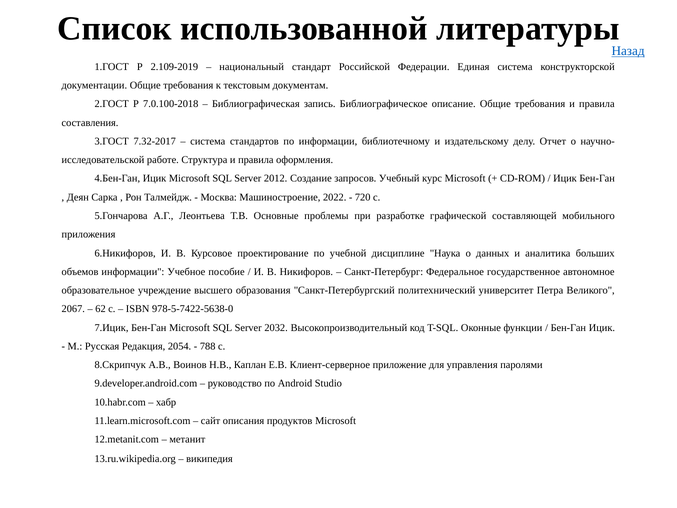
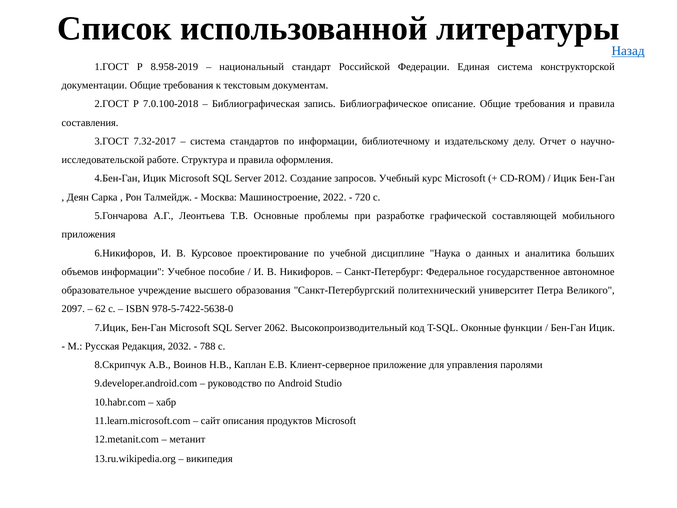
2.109-2019: 2.109-2019 -> 8.958-2019 (174, 67)
2067: 2067 -> 2097 (73, 309)
2032: 2032 -> 2062 (276, 327)
2054: 2054 -> 2032 (180, 346)
